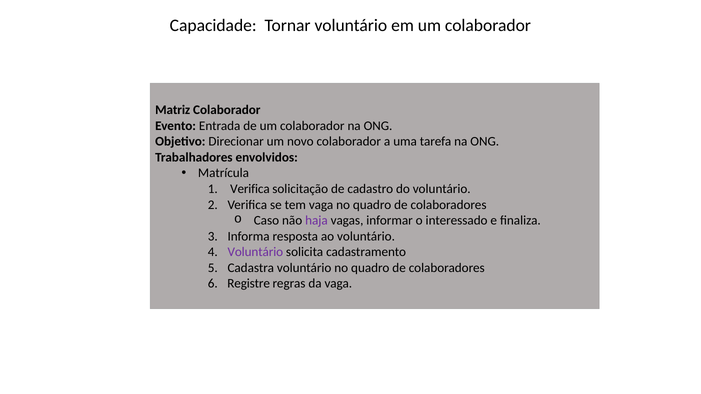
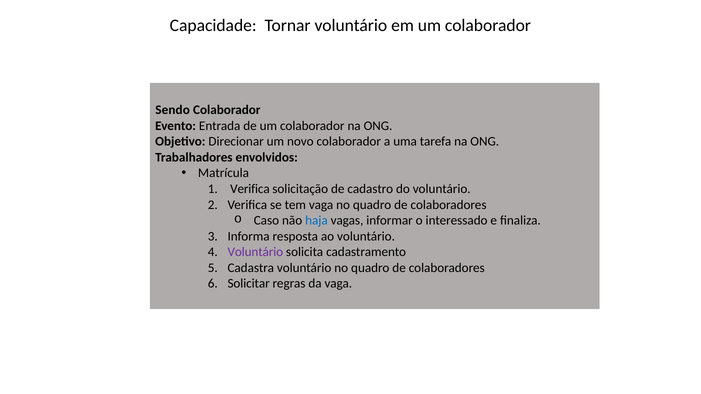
Matriz: Matriz -> Sendo (173, 110)
haja colour: purple -> blue (316, 221)
Registre: Registre -> Solicitar (249, 284)
